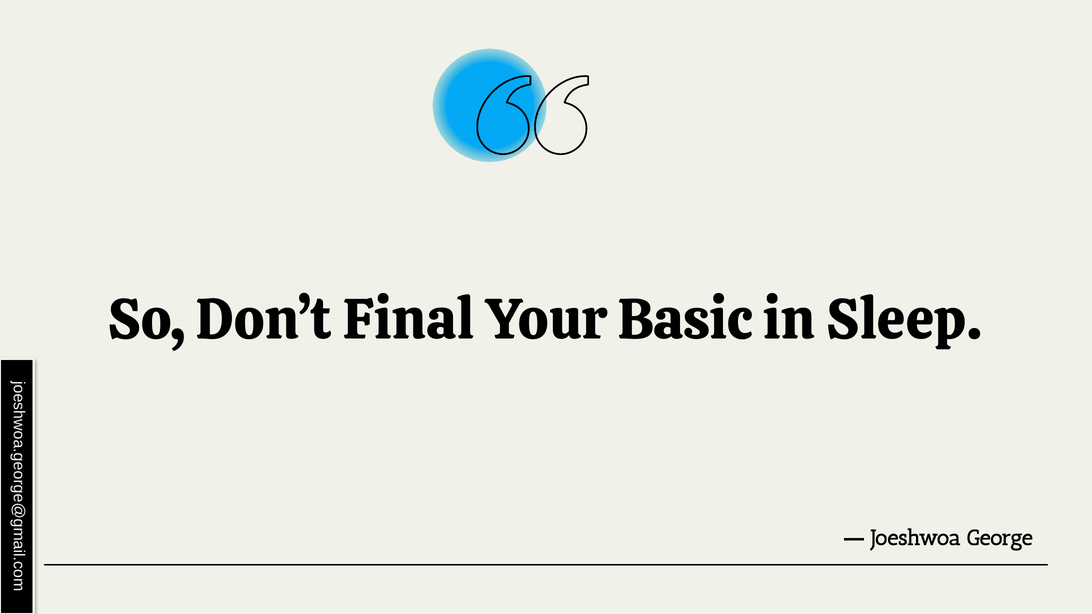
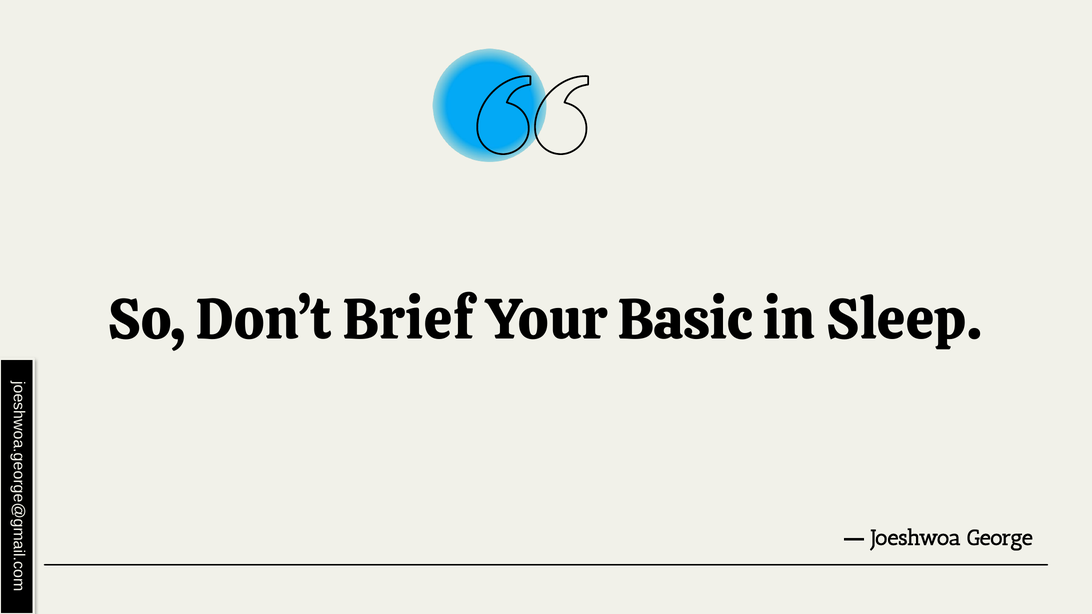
Final: Final -> Brief (408, 320)
